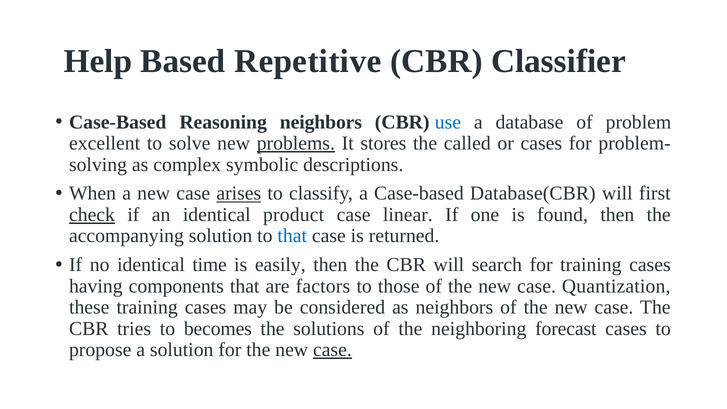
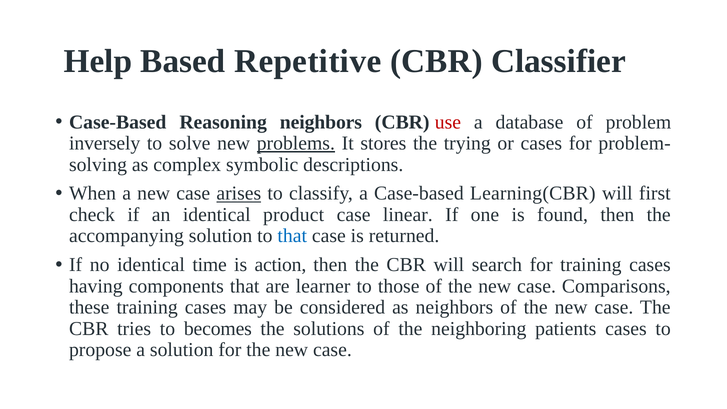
use colour: blue -> red (448, 122)
excellent: excellent -> inversely (105, 143)
called: called -> trying (467, 143)
Database(CBR: Database(CBR -> Learning(CBR (533, 193)
check underline: present -> none (92, 215)
easily: easily -> action (280, 265)
factors: factors -> learner (323, 286)
Quantization: Quantization -> Comparisons (616, 286)
forecast: forecast -> patients (566, 329)
case underline: present -> none (332, 350)
